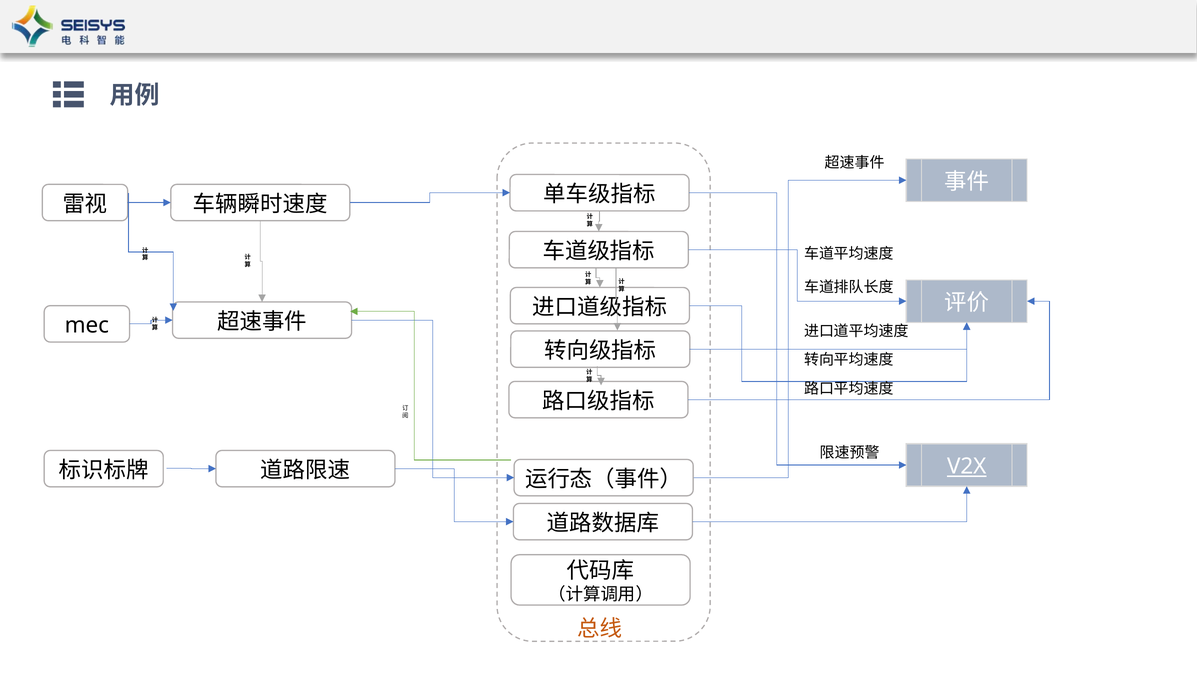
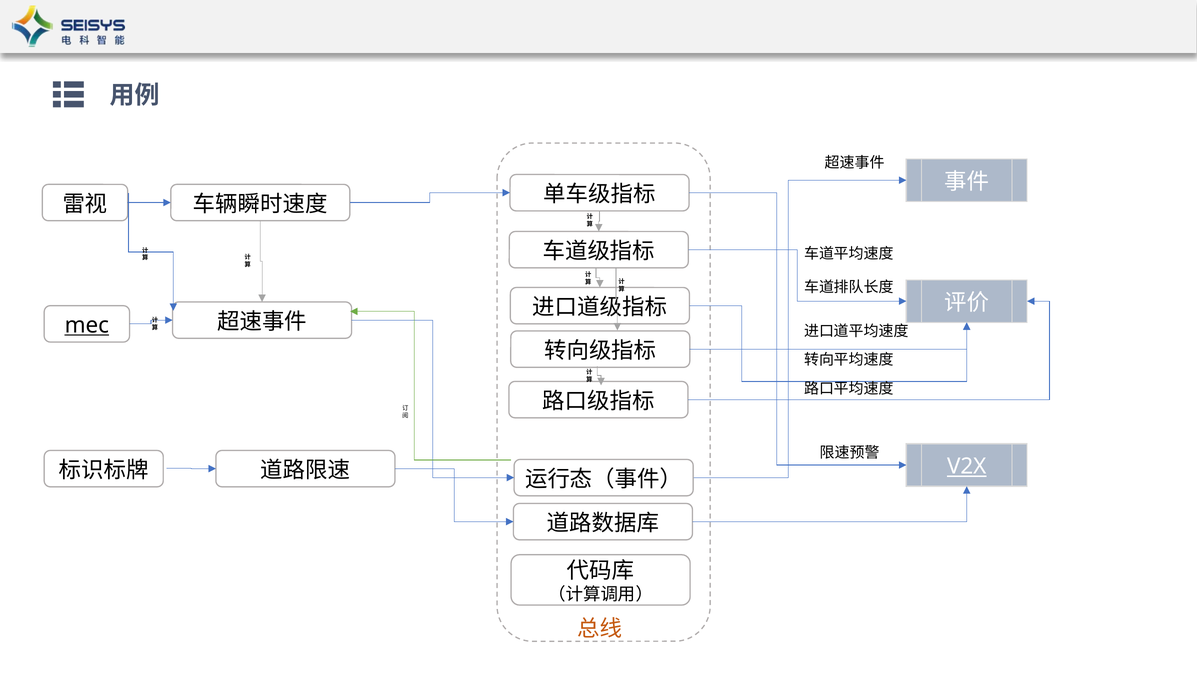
mec underline: none -> present (87, 326)
